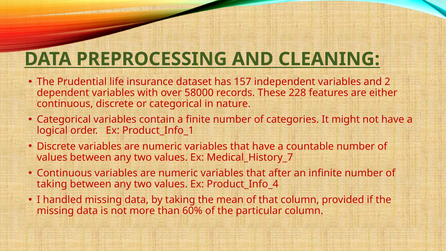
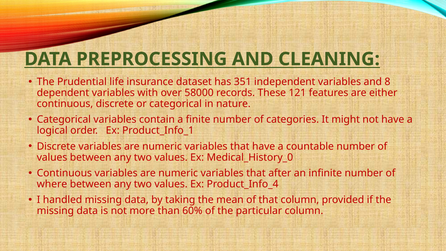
157: 157 -> 351 (243, 82)
2: 2 -> 8 (387, 82)
228: 228 -> 121 (297, 93)
Medical_History_7: Medical_History_7 -> Medical_History_0 (250, 157)
taking: taking -> where (52, 184)
